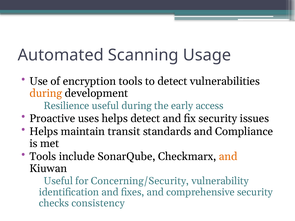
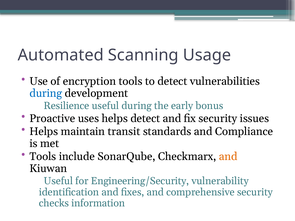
during colour: orange -> blue (46, 93)
access: access -> bonus (210, 106)
Concerning/Security: Concerning/Security -> Engineering/Security (140, 181)
consistency: consistency -> information (98, 203)
